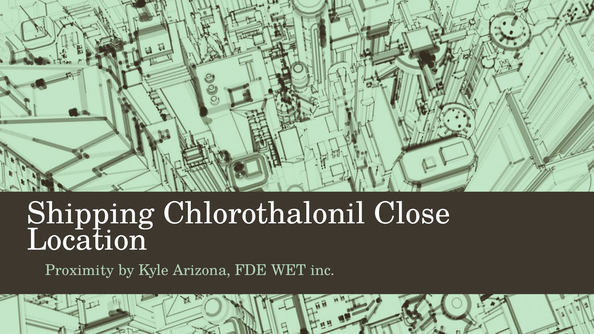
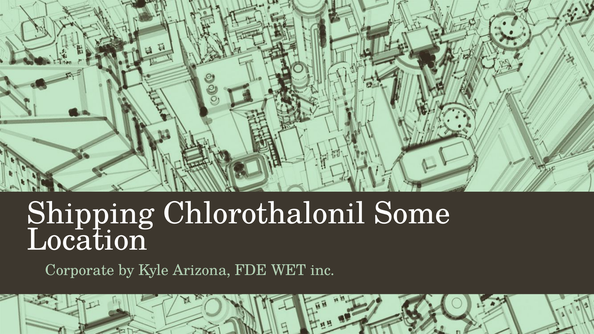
Close: Close -> Some (412, 214)
Proximity: Proximity -> Corporate (80, 270)
